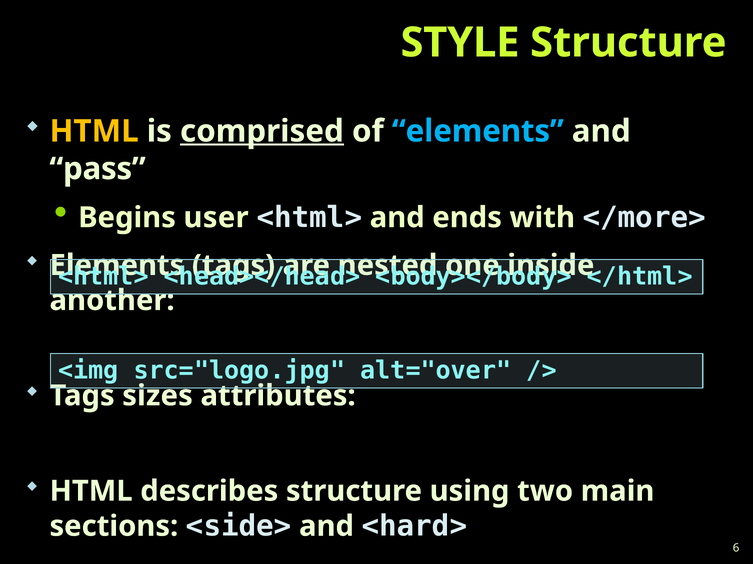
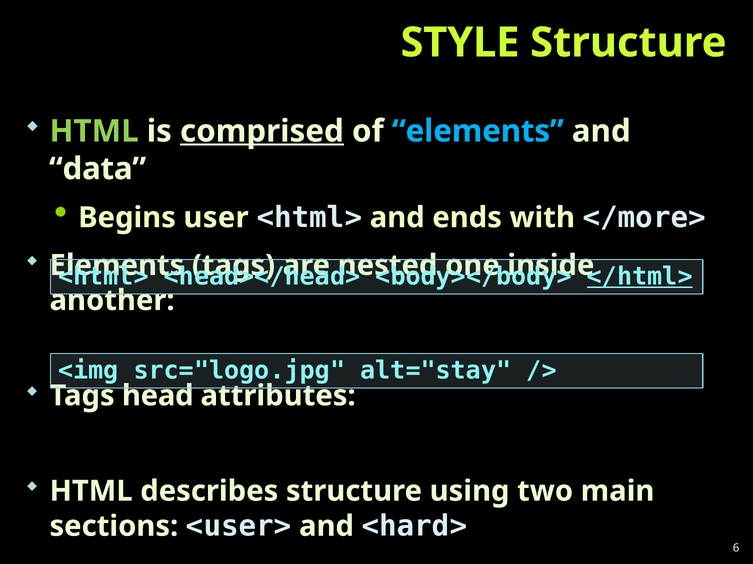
HTML colour: yellow -> light green (94, 131)
pass: pass -> data (98, 169)
</html> underline: none -> present (640, 277)
alt="over: alt="over -> alt="stay (436, 371)
sizes: sizes -> head (158, 396)
<side>: <side> -> <user> (239, 527)
